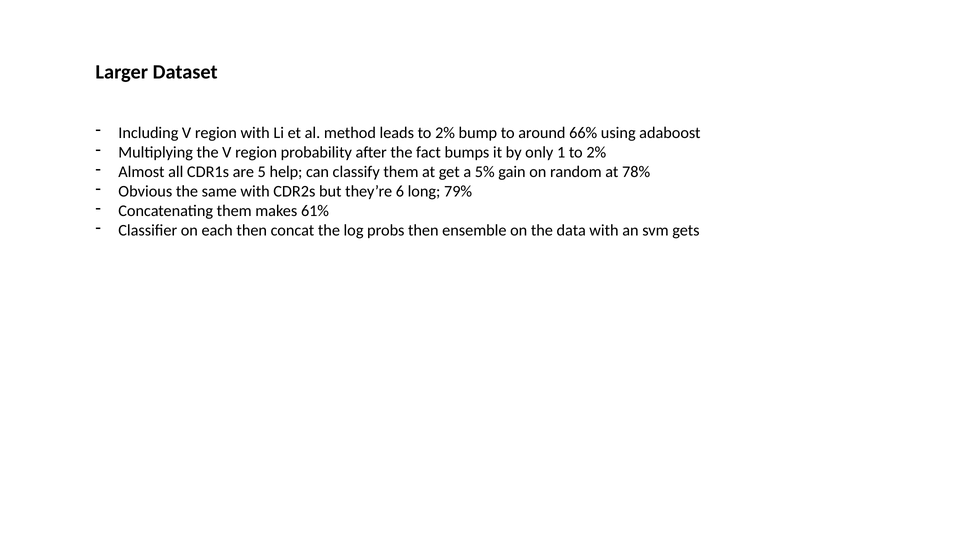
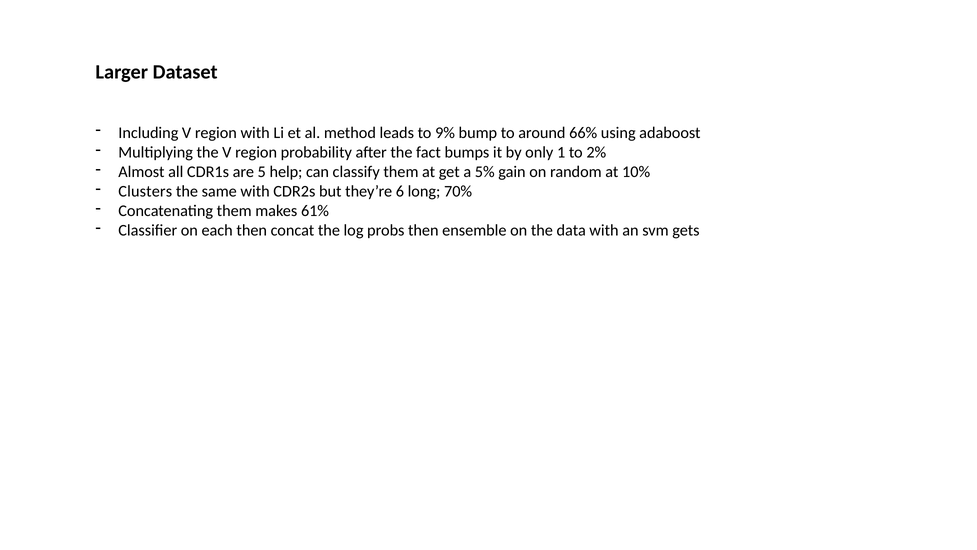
leads to 2%: 2% -> 9% (445, 133)
78%: 78% -> 10% (636, 172)
Obvious: Obvious -> Clusters (145, 191)
79%: 79% -> 70% (458, 191)
